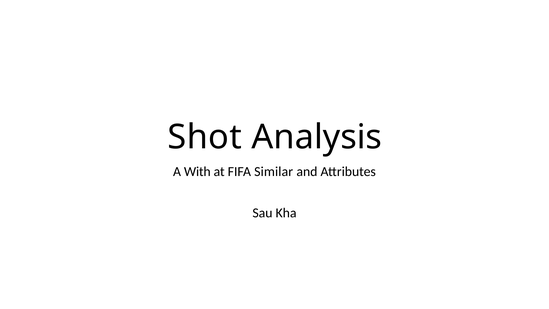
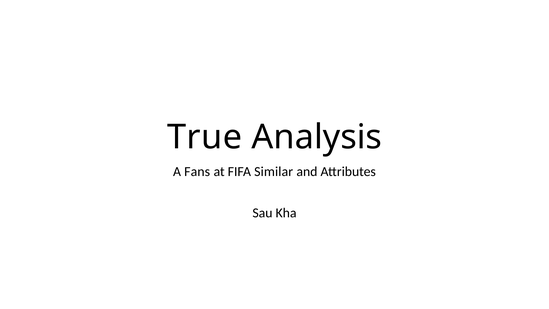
Shot: Shot -> True (205, 137)
With: With -> Fans (197, 172)
